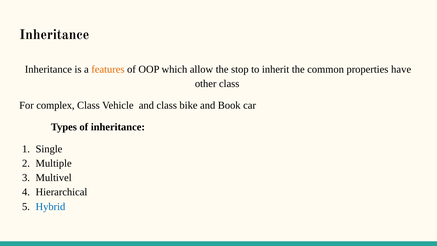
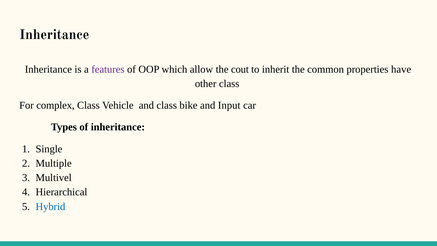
features colour: orange -> purple (108, 69)
stop: stop -> cout (240, 69)
Book: Book -> Input (229, 105)
